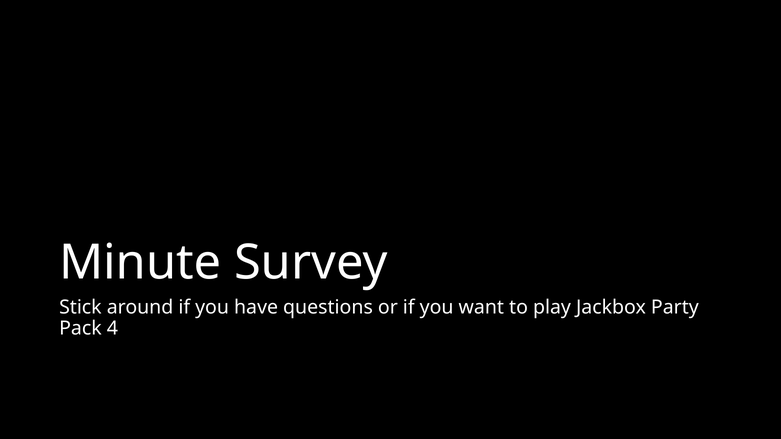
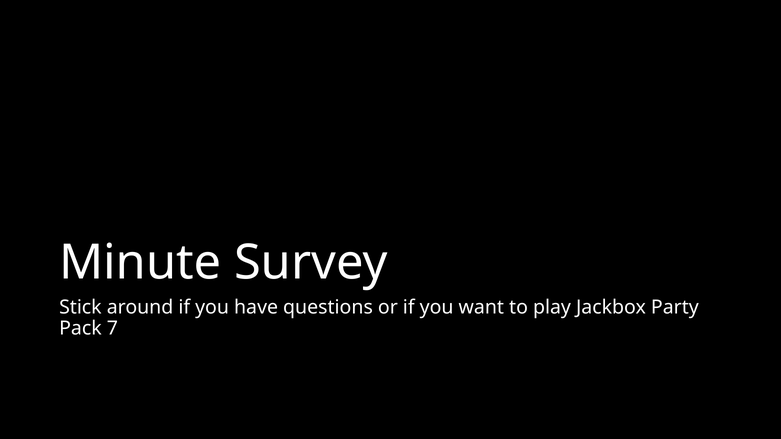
4: 4 -> 7 (112, 328)
